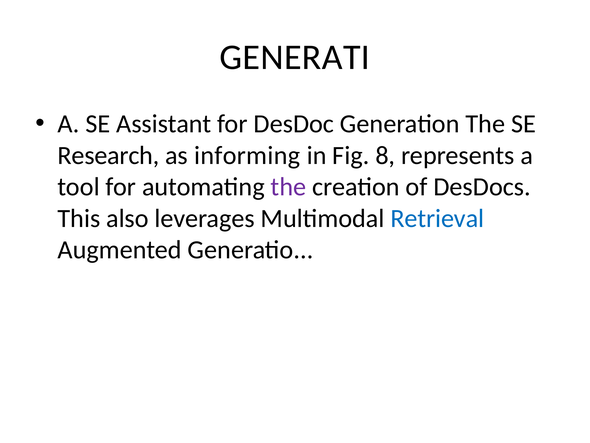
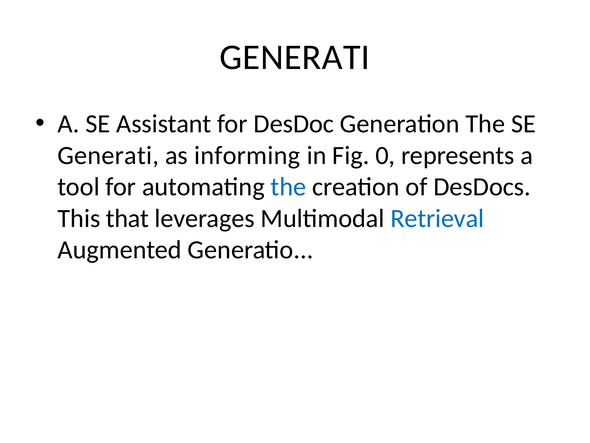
Research: Research -> Generati (108, 155)
8: 8 -> 0 (385, 155)
the colour: purple -> blue (288, 187)
also: also -> that (128, 218)
